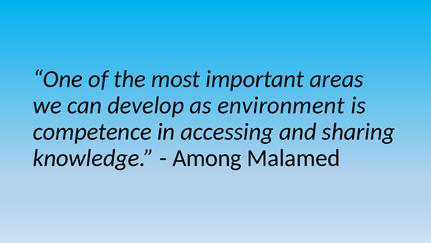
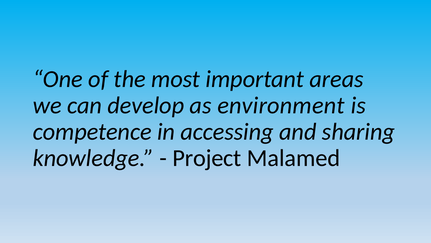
Among: Among -> Project (207, 158)
